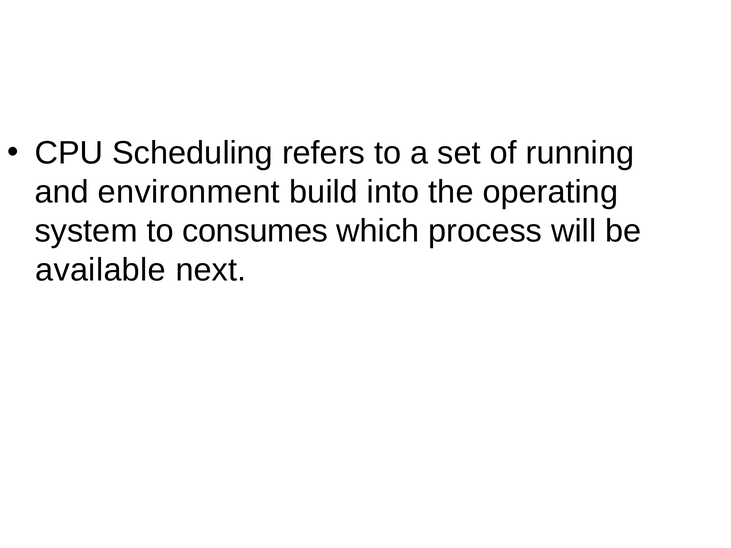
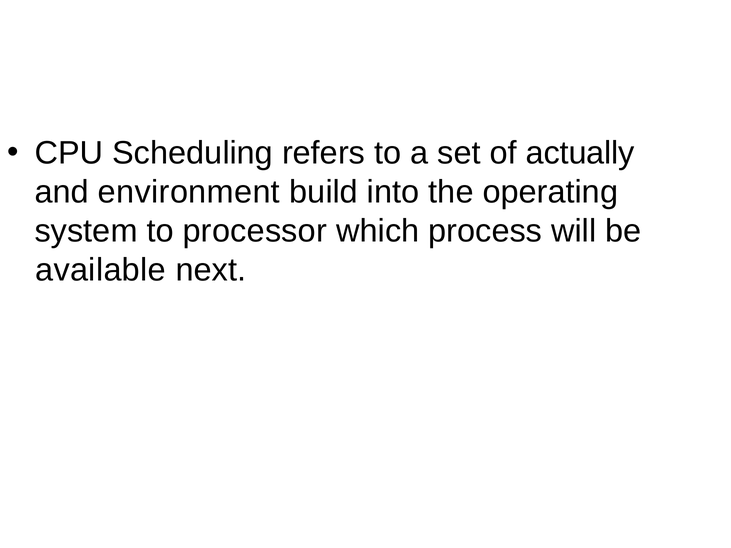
running: running -> actually (580, 153)
consumes: consumes -> processor (255, 231)
